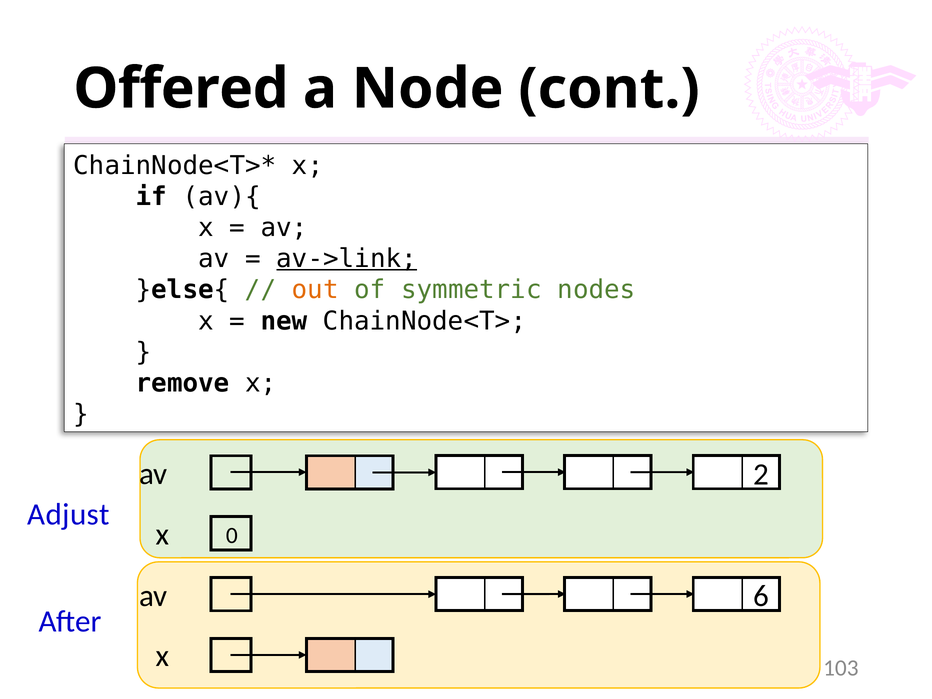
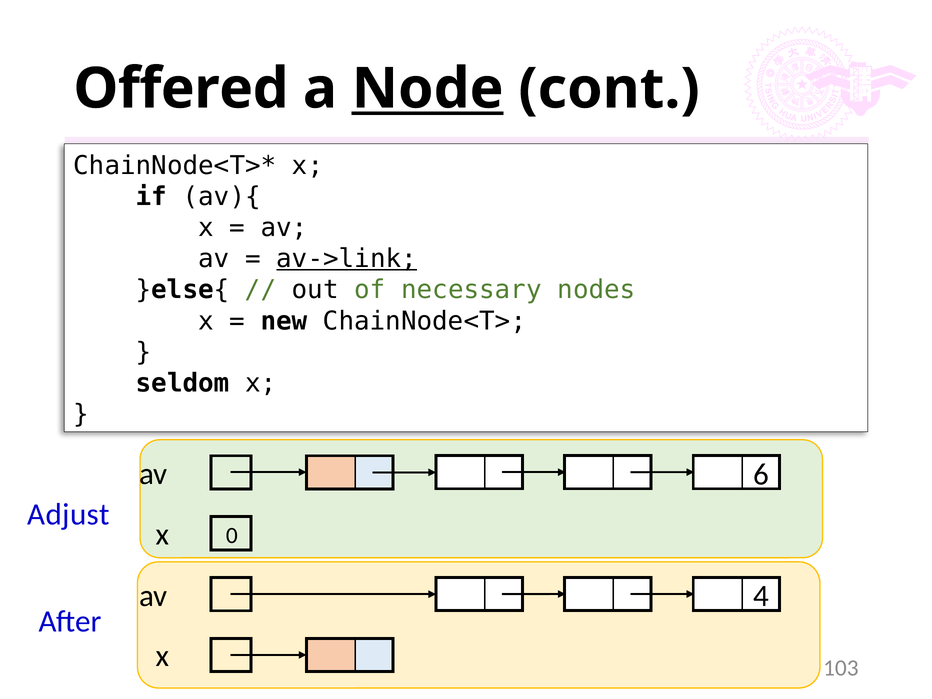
Node underline: none -> present (428, 89)
out colour: orange -> black (315, 290)
symmetric: symmetric -> necessary (471, 290)
remove: remove -> seldom (183, 383)
2: 2 -> 6 (761, 474)
6: 6 -> 4 (761, 596)
